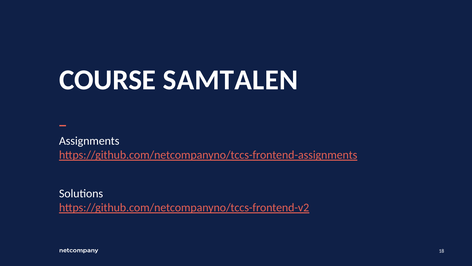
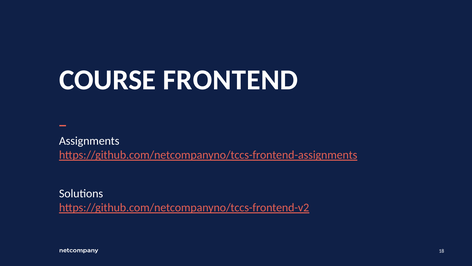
SAMTALEN: SAMTALEN -> FRONTEND (230, 80)
